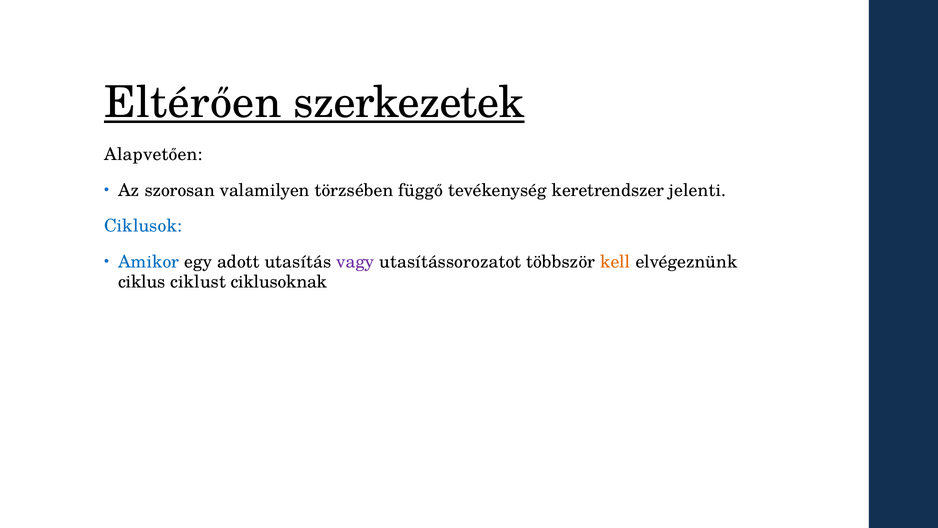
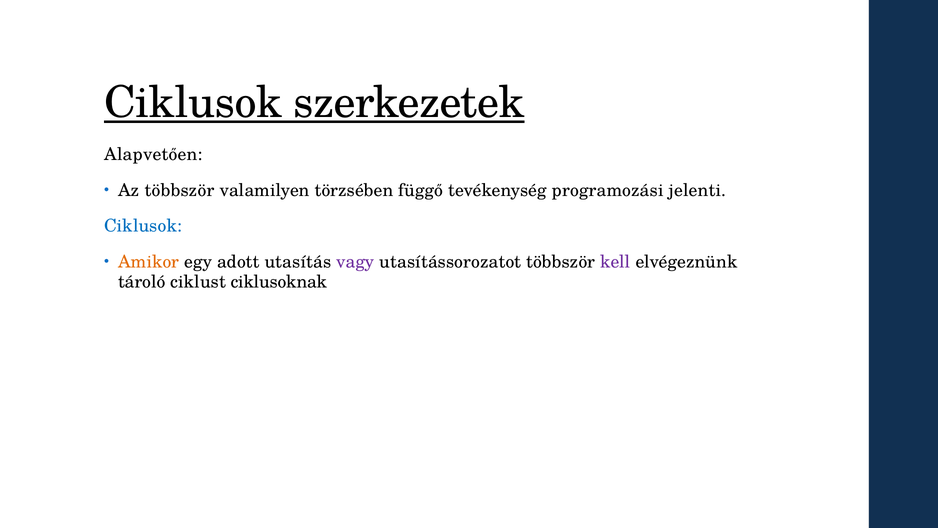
Eltérően: Eltérően -> Ciklusok (193, 103)
Az szorosan: szorosan -> többször (180, 190)
keretrendszer: keretrendszer -> programozási (608, 190)
Amikor colour: blue -> orange (149, 262)
kell colour: orange -> purple (615, 262)
ciklus: ciklus -> tároló (142, 282)
